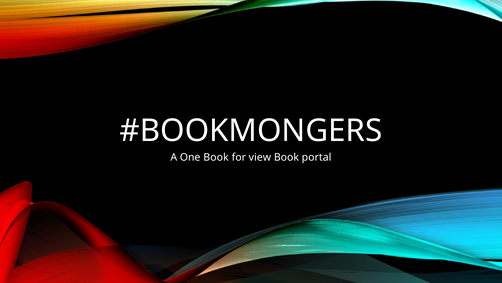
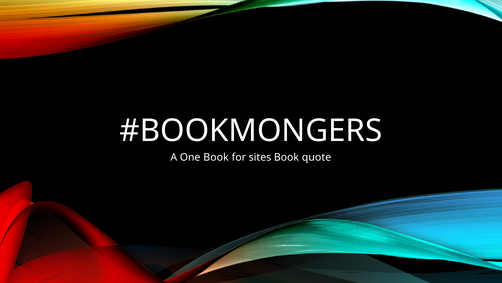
view: view -> sites (260, 157)
portal: portal -> quote (317, 157)
